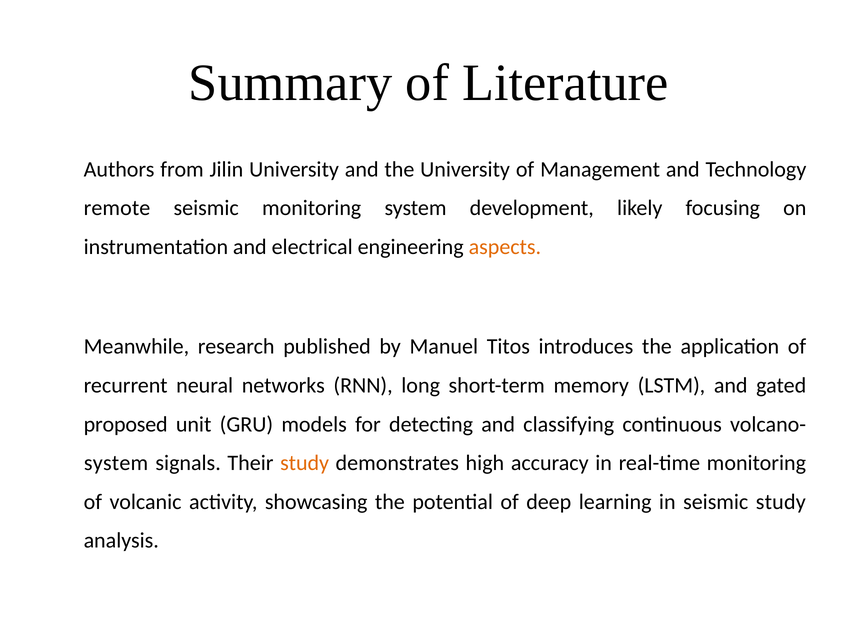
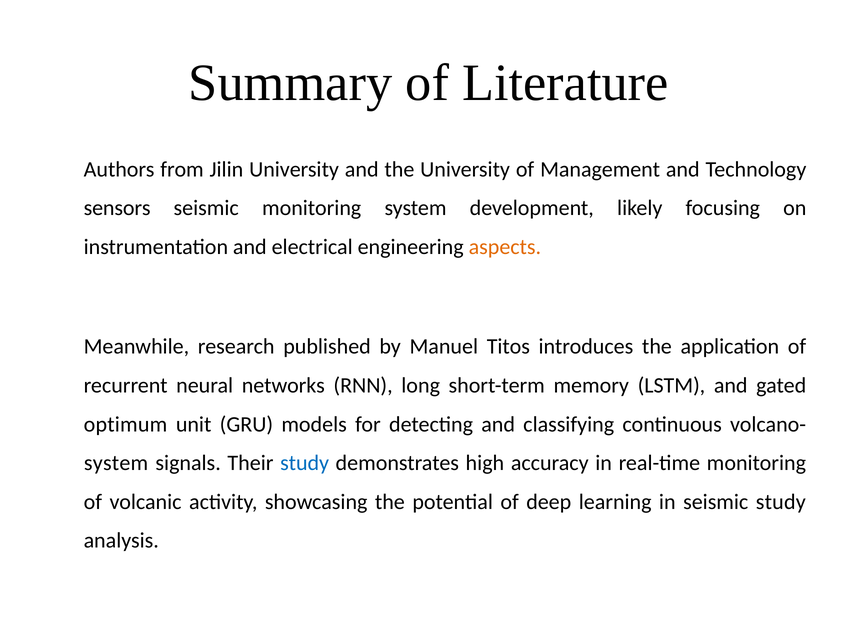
remote: remote -> sensors (117, 208)
proposed: proposed -> optimum (125, 424)
study colour: orange -> blue (305, 463)
